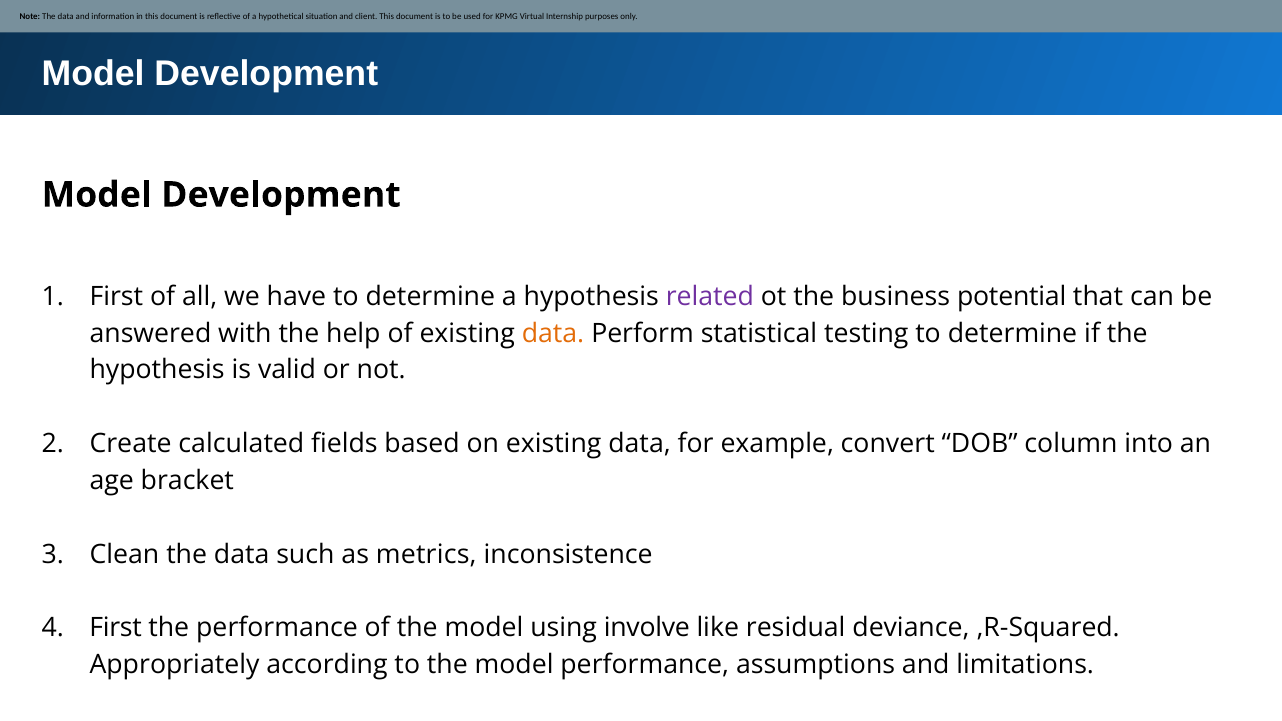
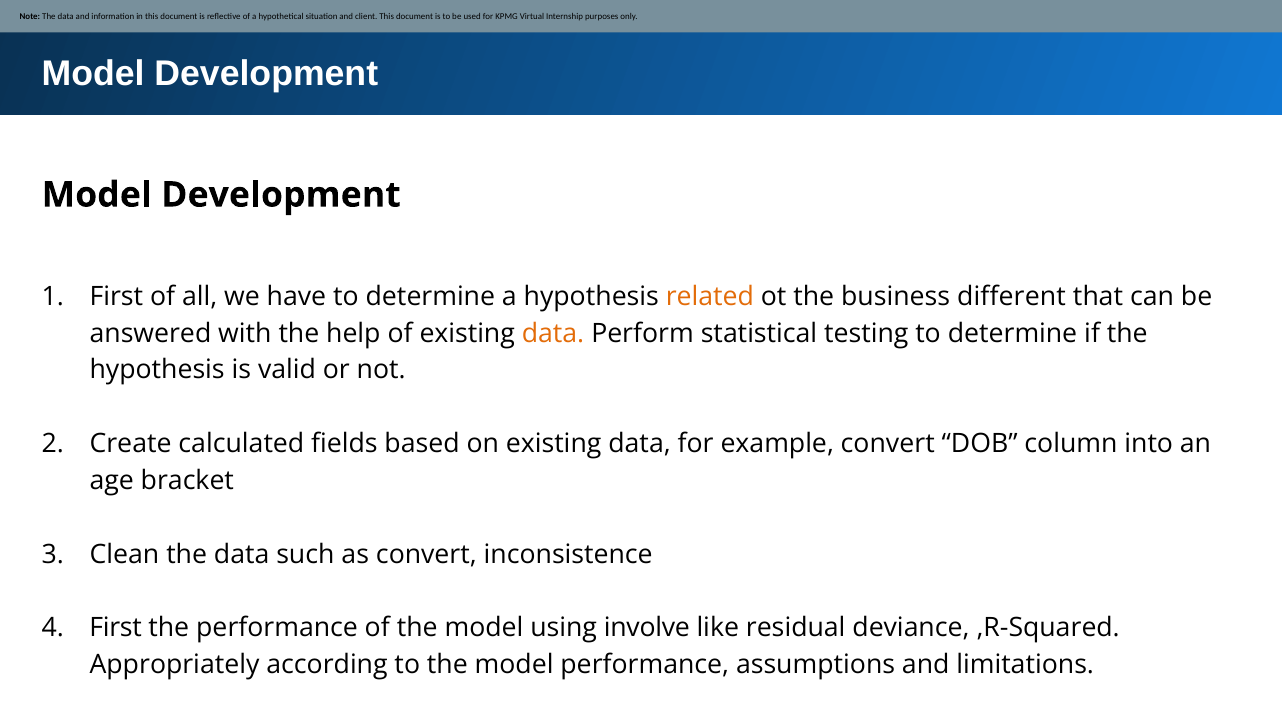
related colour: purple -> orange (710, 297)
potential: potential -> different (1011, 297)
as metrics: metrics -> convert (426, 554)
